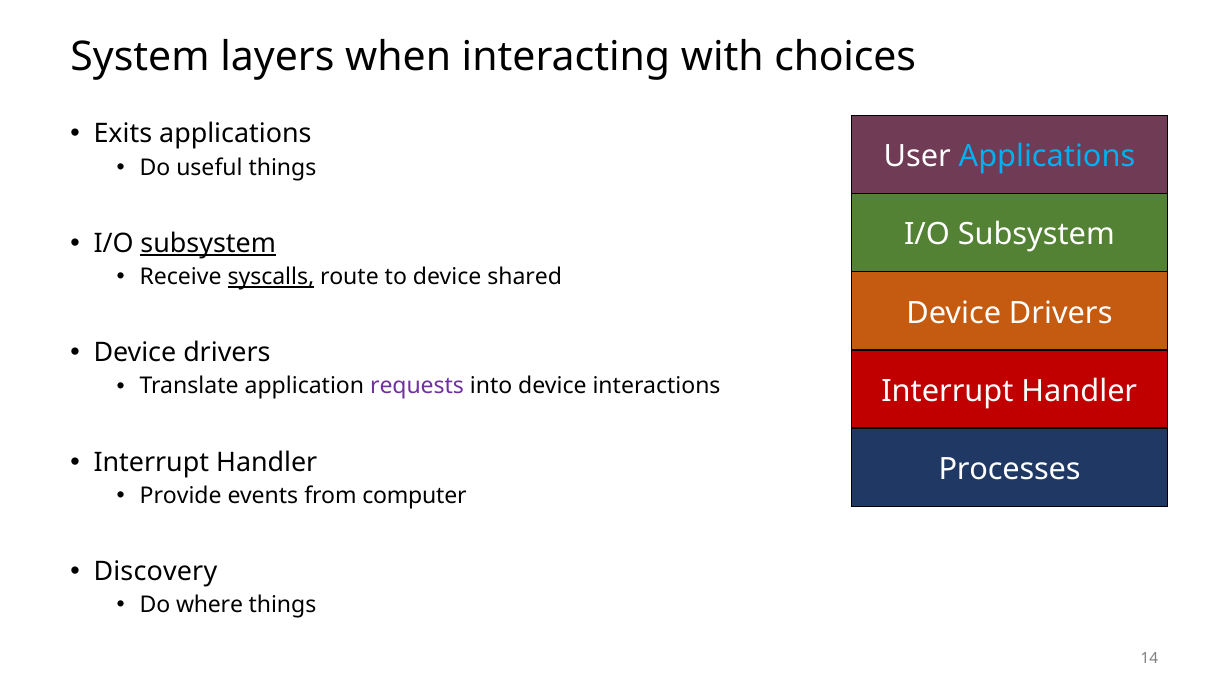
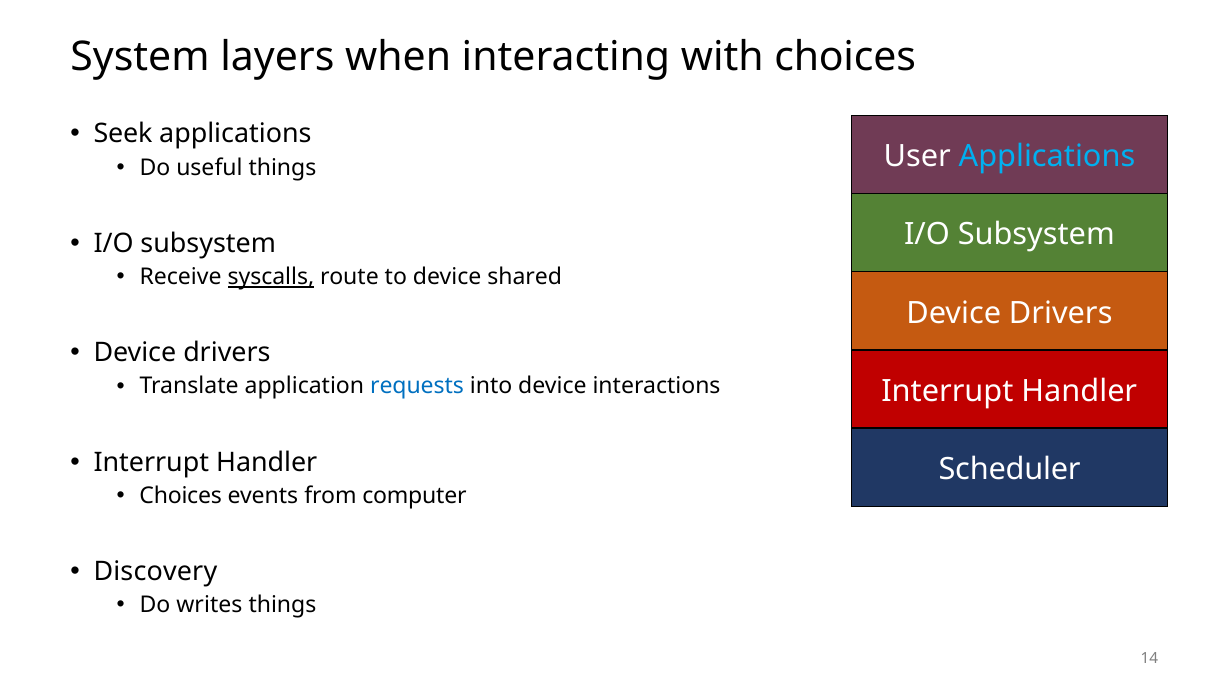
Exits: Exits -> Seek (123, 134)
subsystem underline: present -> none (208, 244)
requests colour: purple -> blue (417, 387)
Processes: Processes -> Scheduler (1010, 470)
Provide: Provide -> Choices (181, 496)
where: where -> writes (209, 605)
